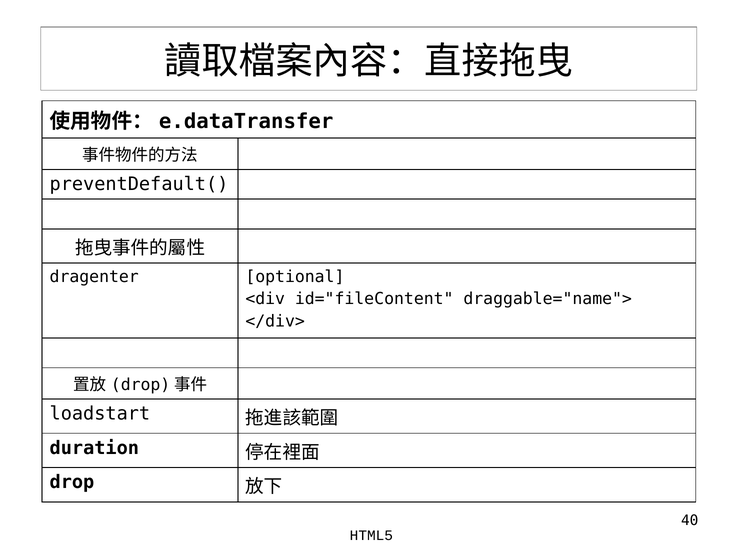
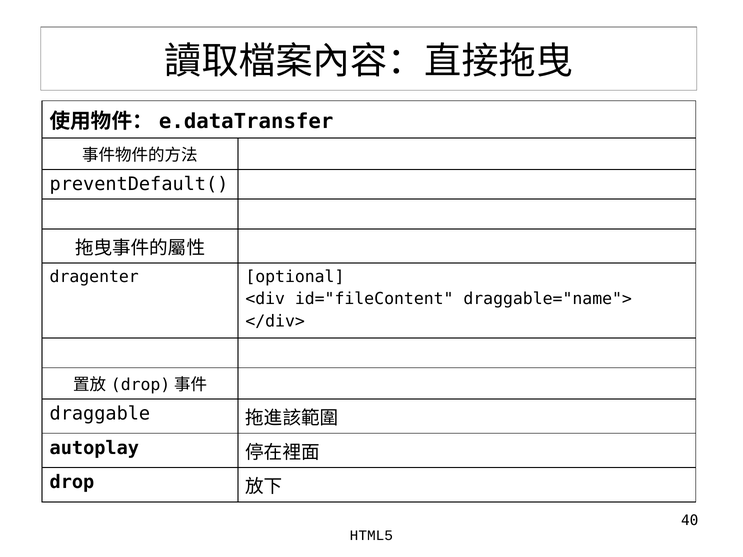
loadstart: loadstart -> draggable (100, 414)
duration: duration -> autoplay (94, 448)
